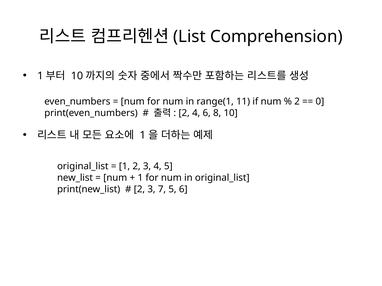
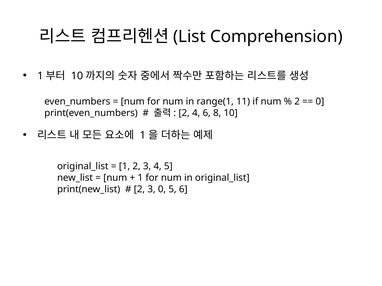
3 7: 7 -> 0 (162, 189)
